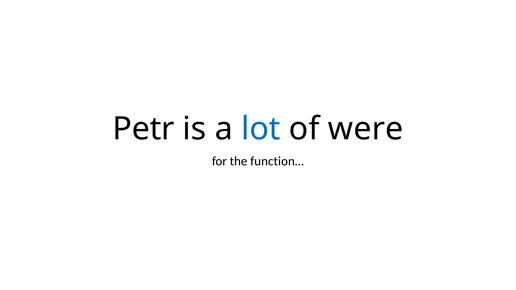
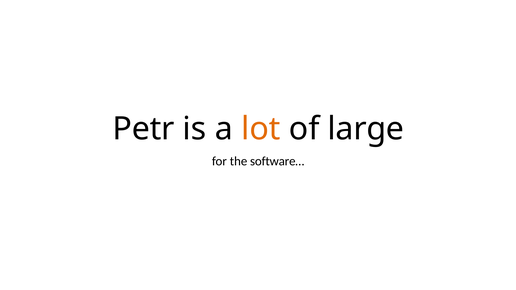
lot colour: blue -> orange (261, 129)
were: were -> large (366, 129)
function…: function… -> software… (277, 161)
